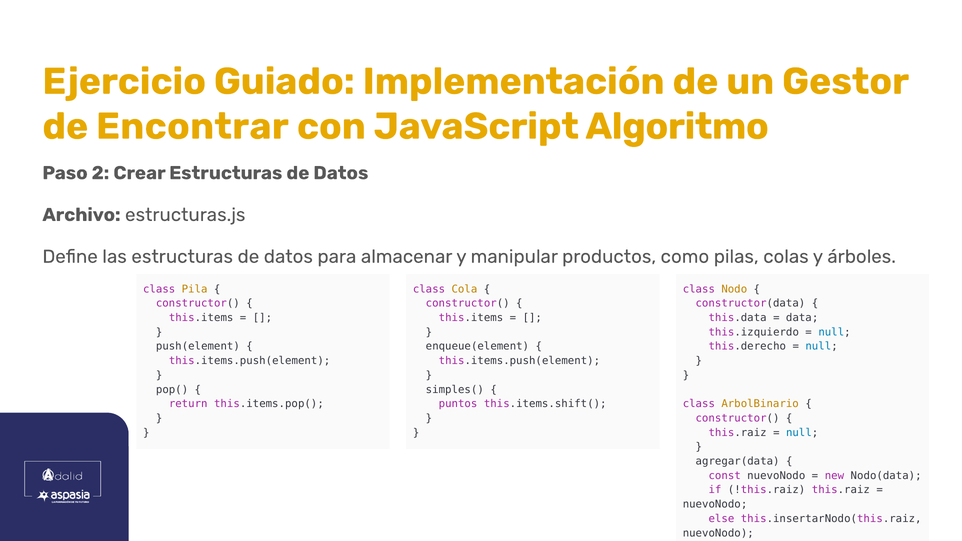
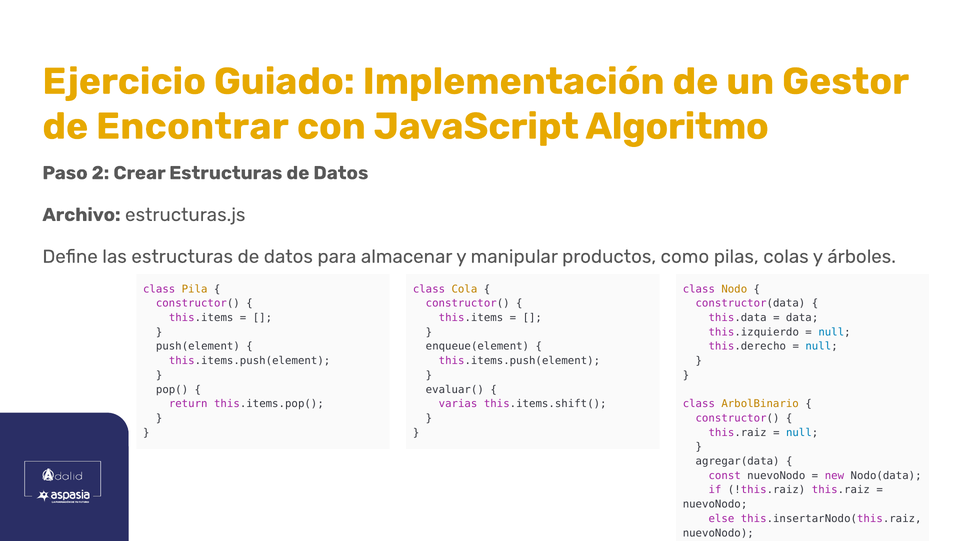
simples(: simples( -> evaluar( (455, 390)
puntos: puntos -> varias (458, 404)
